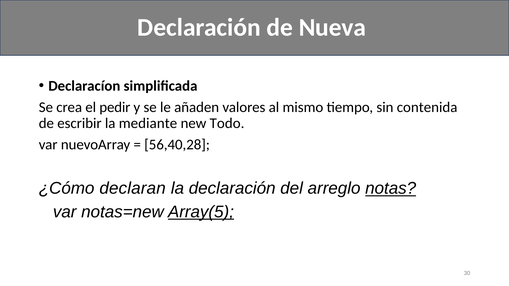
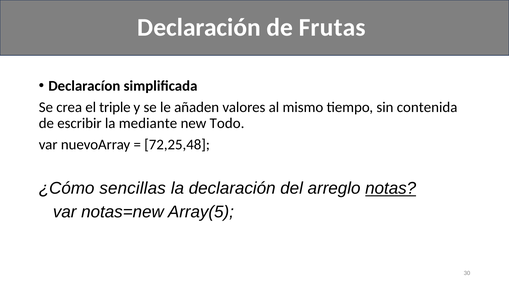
Nueva: Nueva -> Frutas (332, 27)
pedir: pedir -> triple (115, 107)
56,40,28: 56,40,28 -> 72,25,48 (177, 145)
declaran: declaran -> sencillas (133, 189)
Array(5 underline: present -> none (201, 212)
